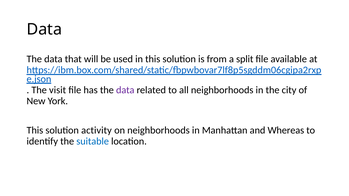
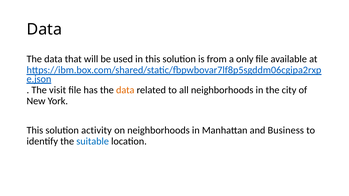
split: split -> only (245, 59)
data colour: purple -> orange (125, 90)
Whereas: Whereas -> Business (286, 130)
